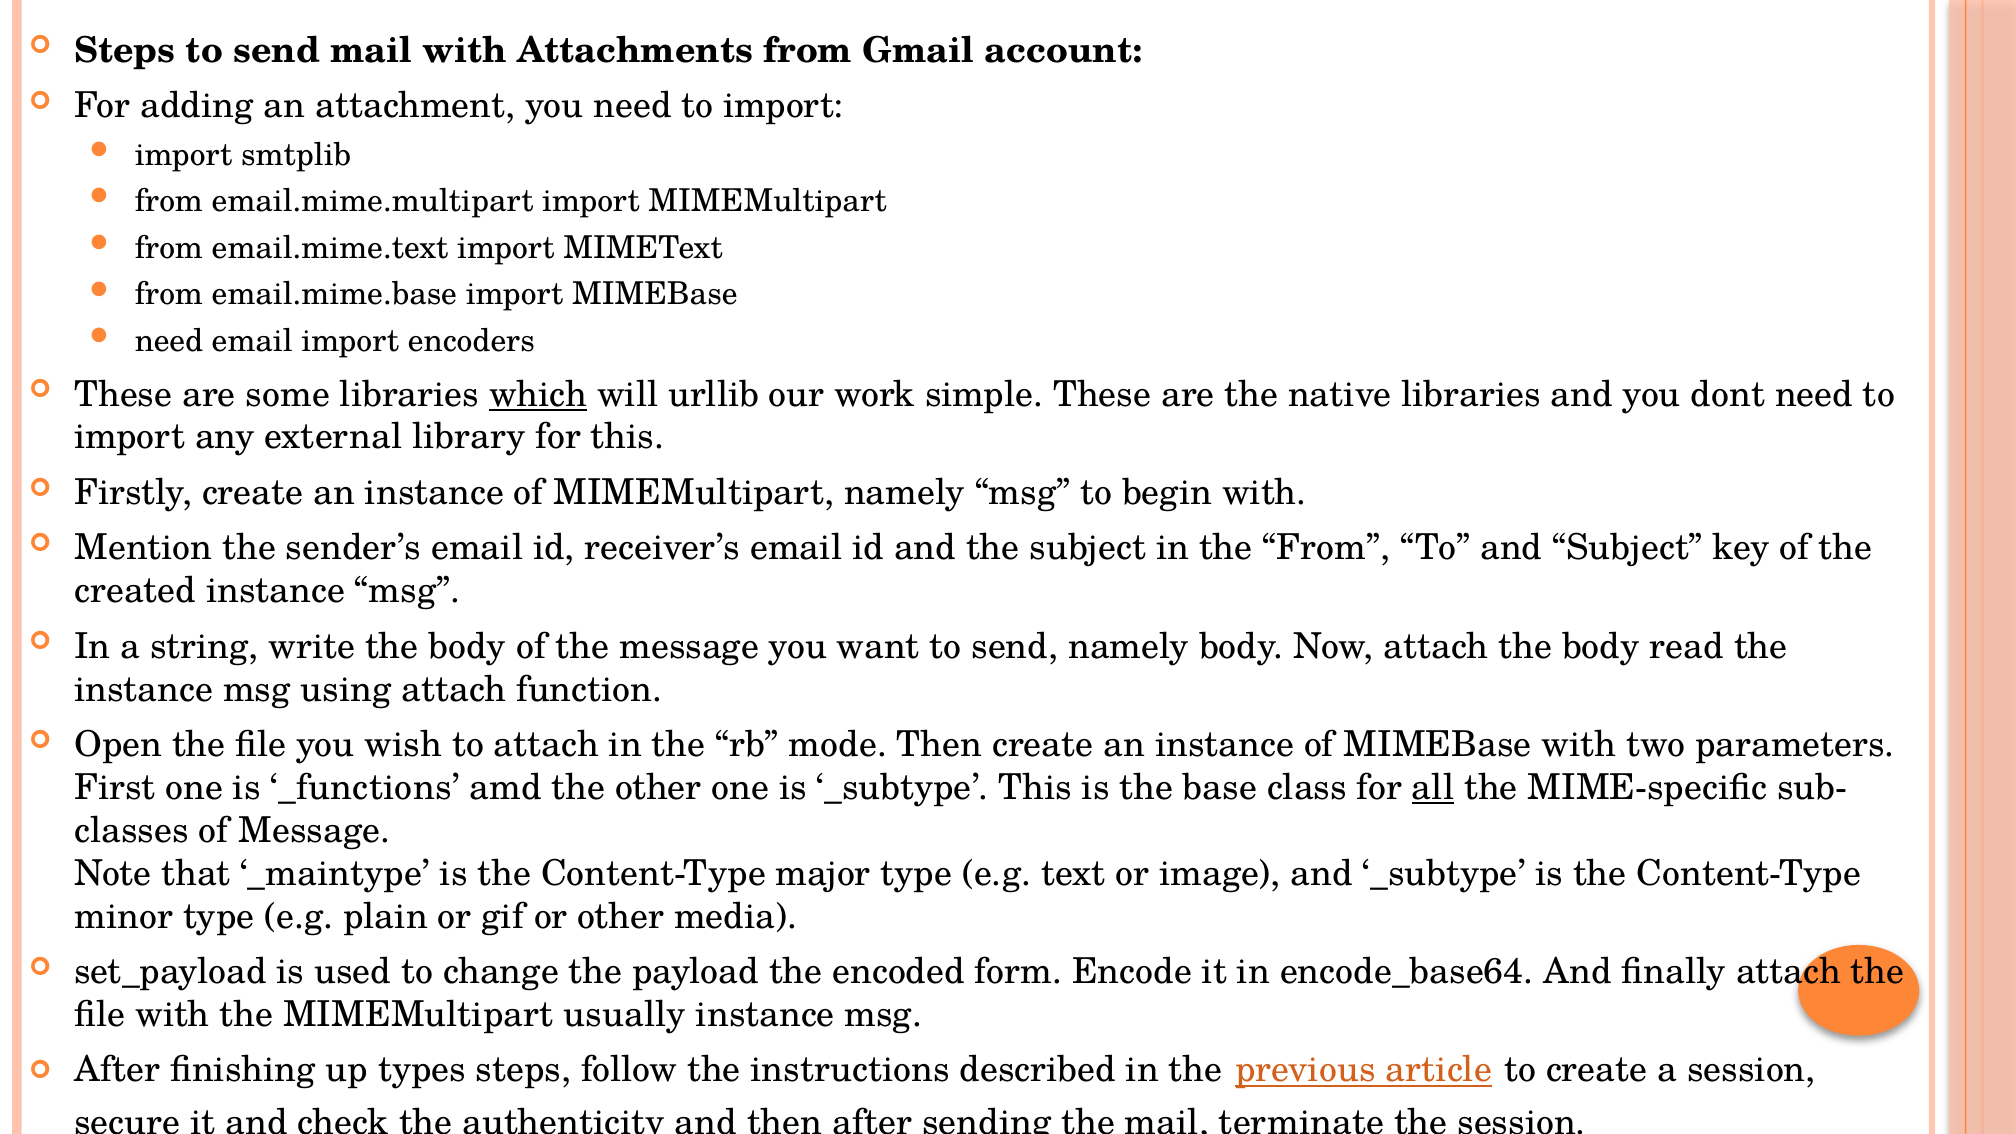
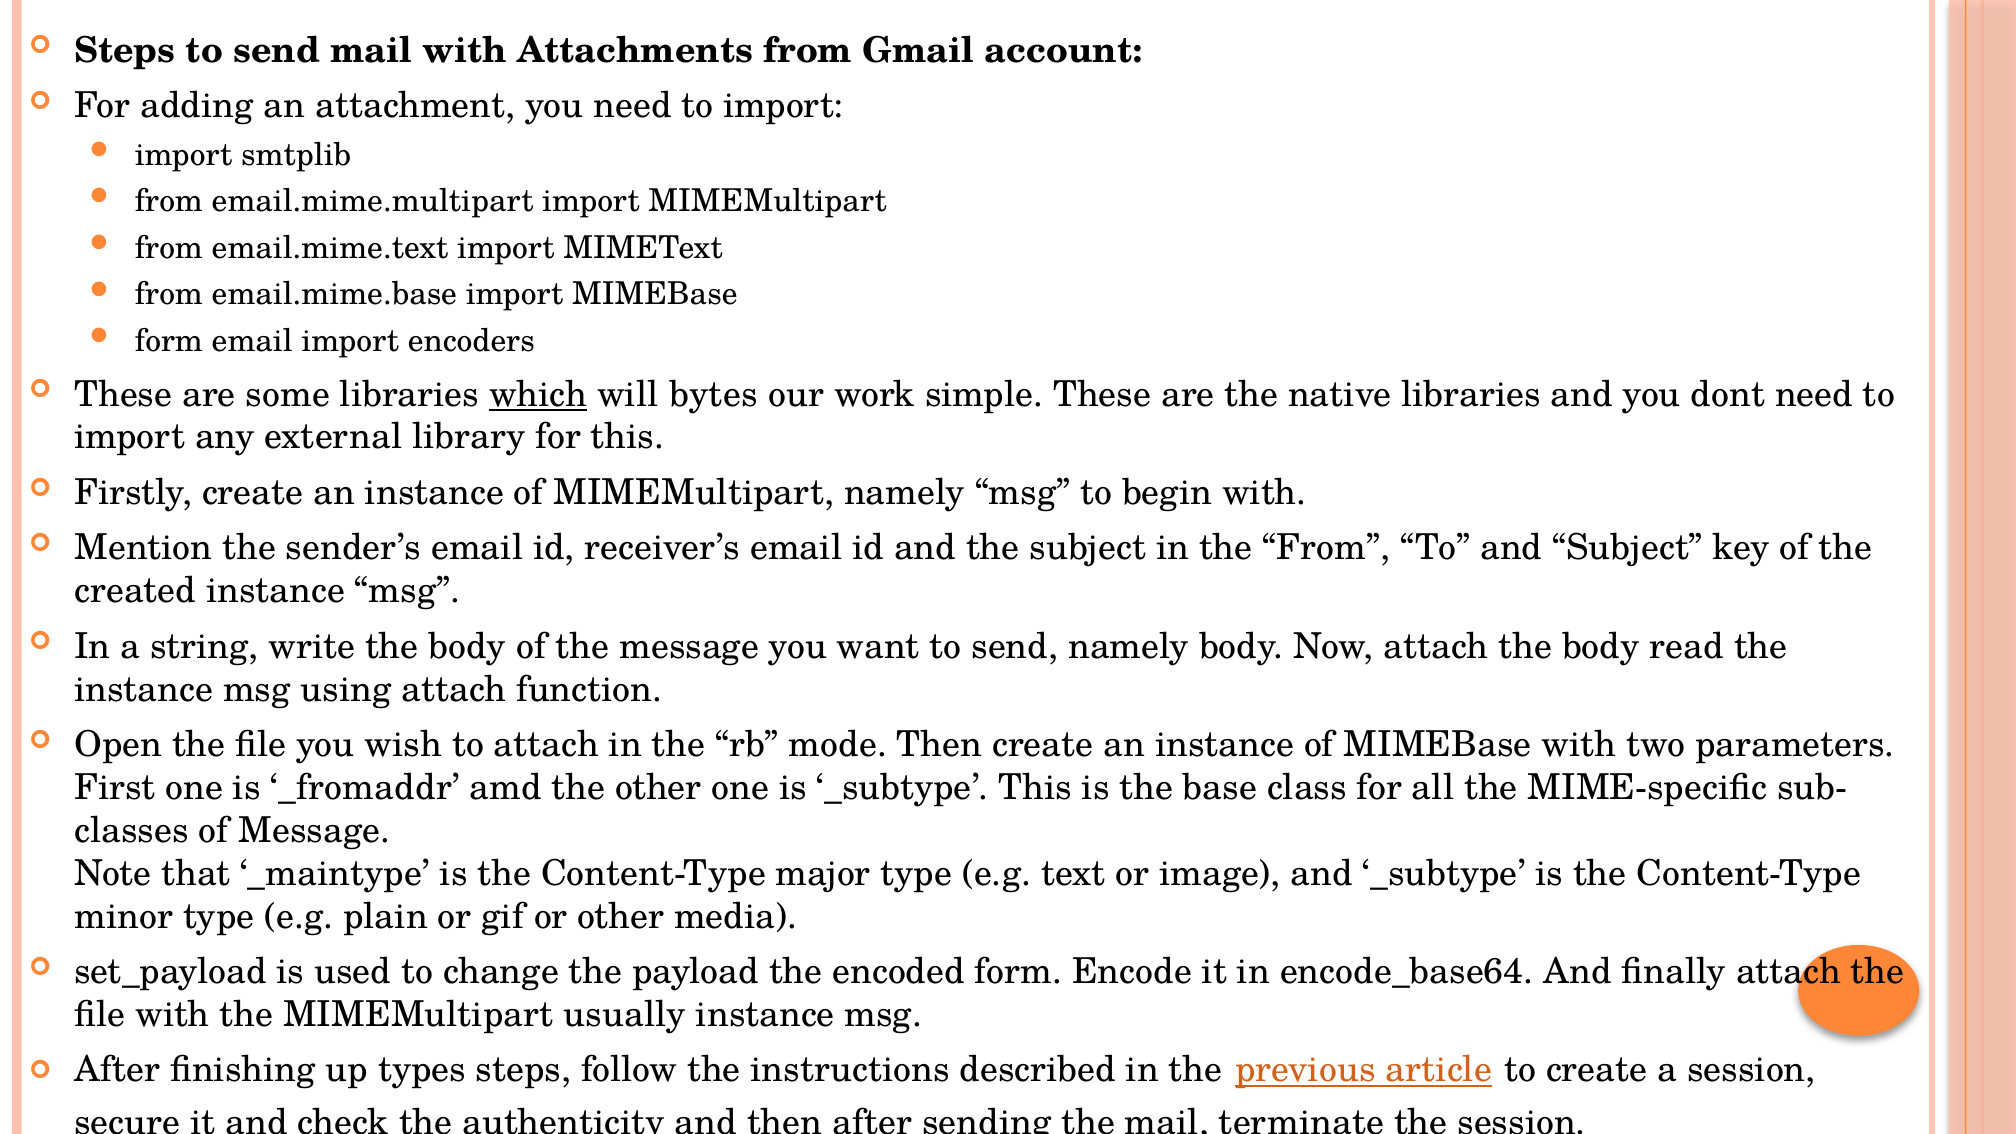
need: need -> form (169, 341)
urllib: urllib -> bytes (714, 394)
_functions: _functions -> _fromaddr (365, 788)
all underline: present -> none (1433, 788)
